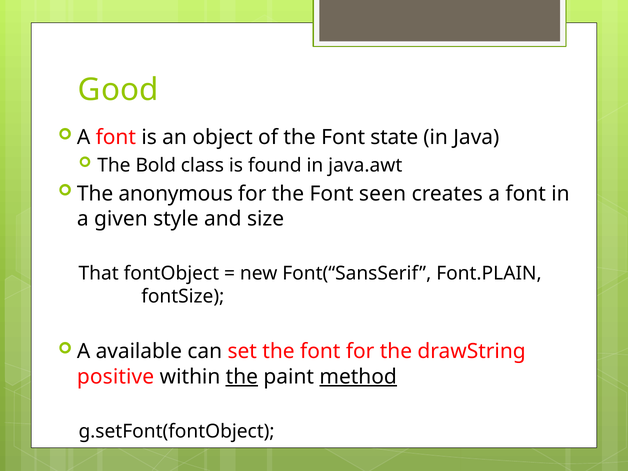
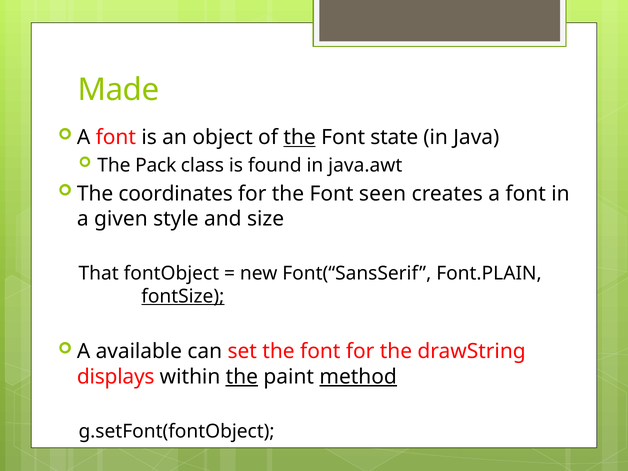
Good: Good -> Made (119, 90)
the underline: none -> present (300, 138)
Bold: Bold -> Pack (156, 165)
anonymous: anonymous -> coordinates (176, 194)
fontSize underline: none -> present (183, 296)
positive: positive -> displays (116, 377)
